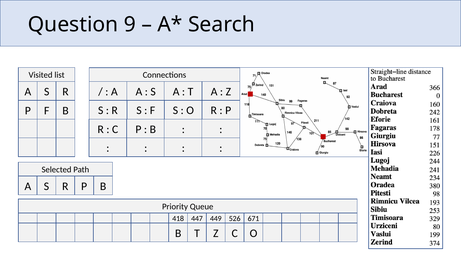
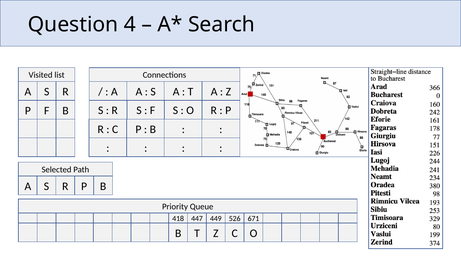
9: 9 -> 4 (130, 25)
